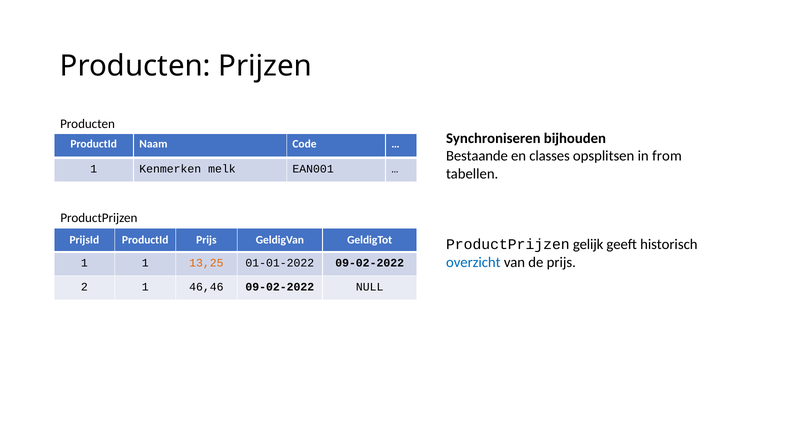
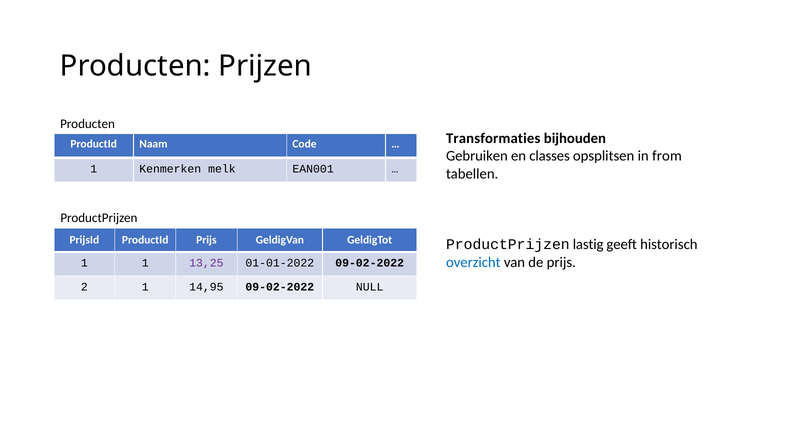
Synchroniseren: Synchroniseren -> Transformaties (493, 138)
Bestaande: Bestaande -> Gebruiken (477, 156)
gelijk: gelijk -> lastig (588, 244)
13,25 colour: orange -> purple (206, 263)
46,46: 46,46 -> 14,95 (206, 287)
